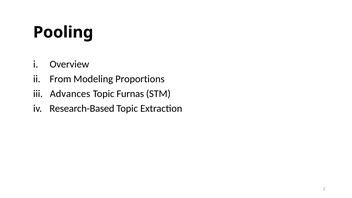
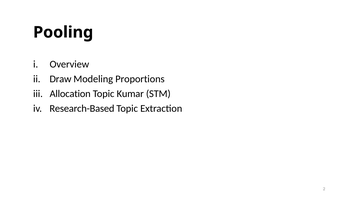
From: From -> Draw (60, 79)
Advances: Advances -> Allocation (70, 94)
Furnas: Furnas -> Kumar (130, 94)
